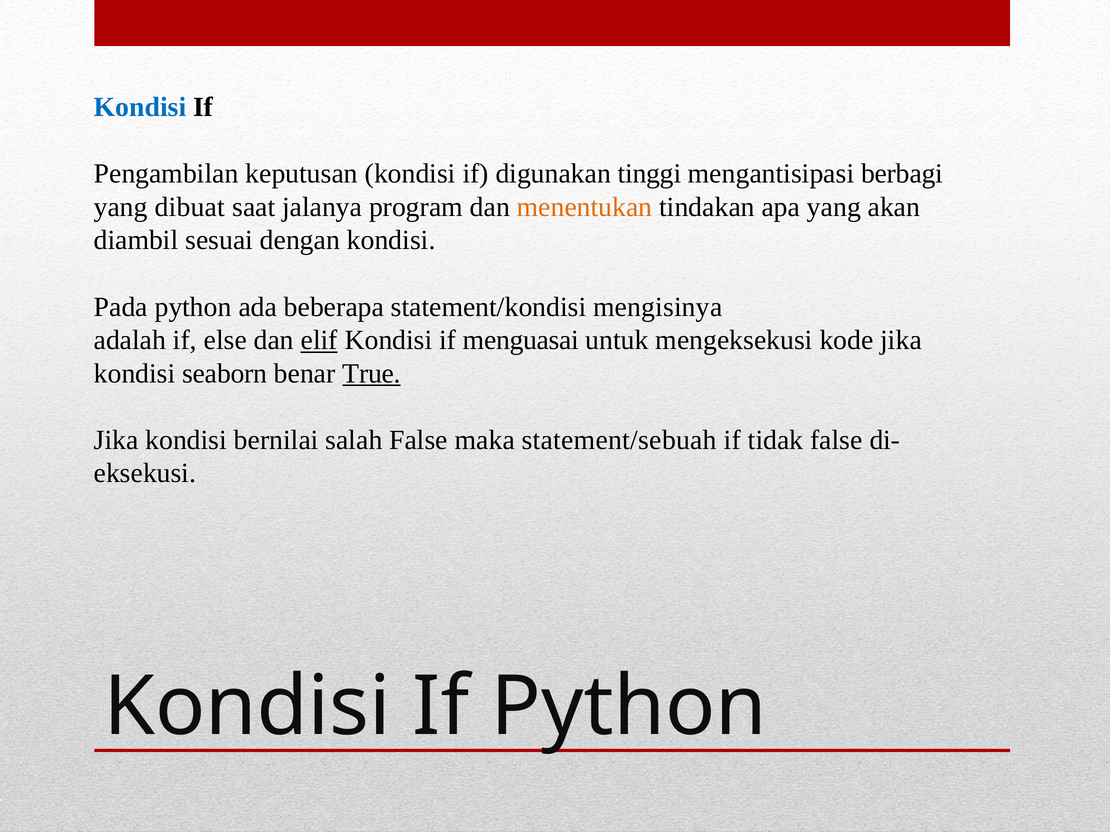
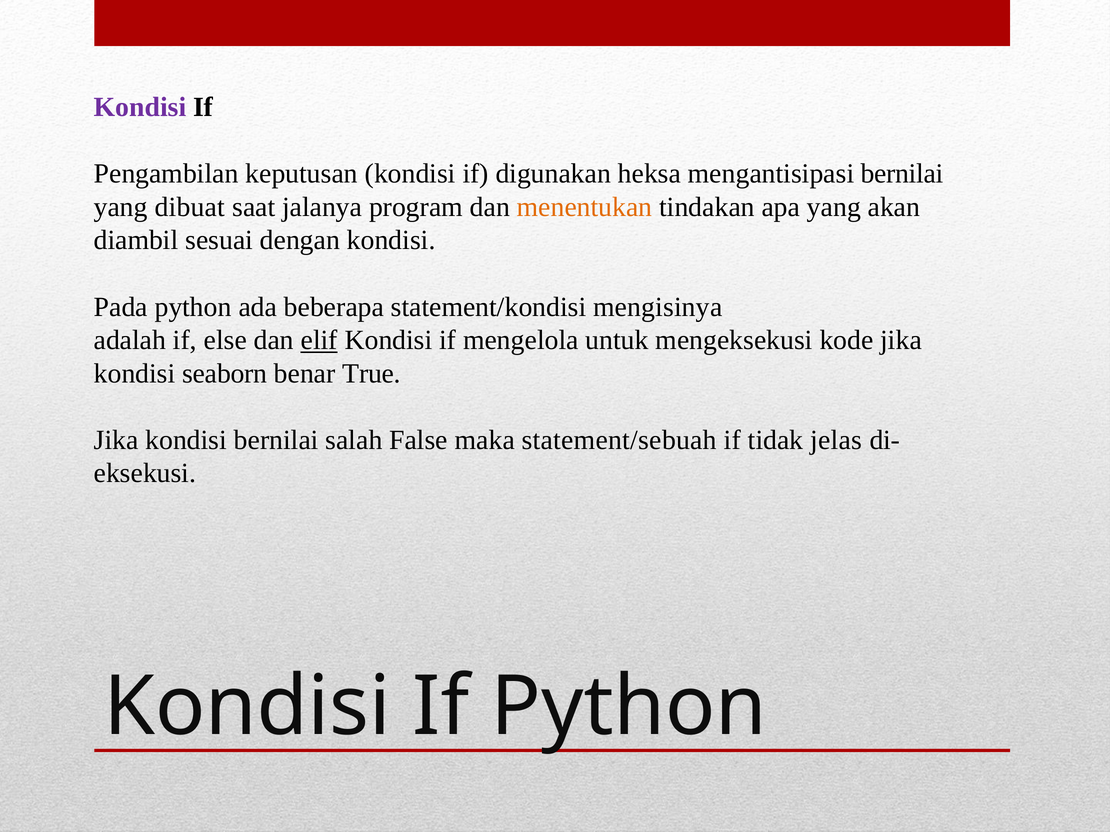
Kondisi colour: blue -> purple (140, 107)
tinggi: tinggi -> heksa (649, 174)
mengantisipasi berbagi: berbagi -> bernilai (902, 174)
menguasai: menguasai -> mengelola (521, 340)
True underline: present -> none (372, 374)
tidak false: false -> jelas (836, 440)
